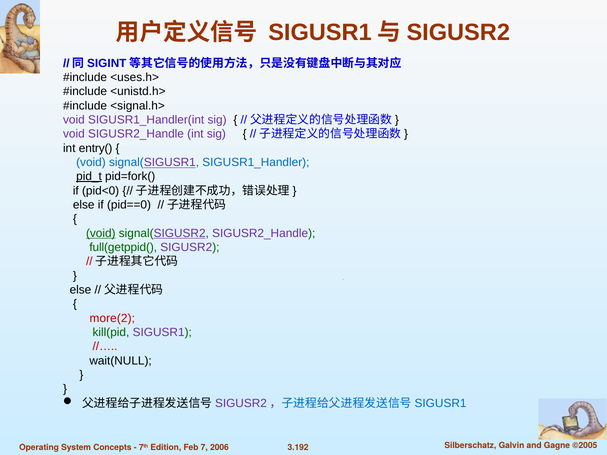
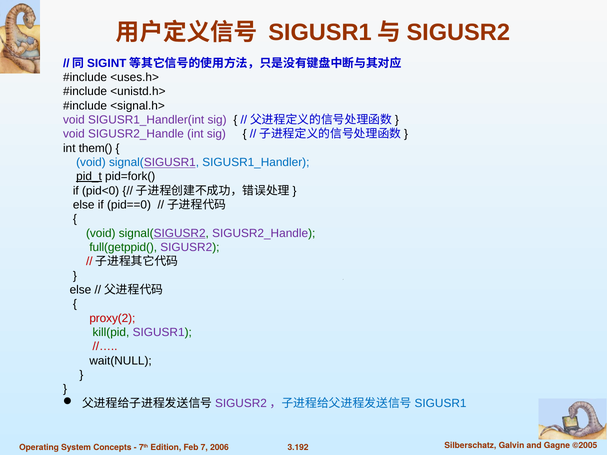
entry(: entry( -> them( (96, 148)
void underline: present -> none (101, 233)
more(2: more(2 -> proxy(2 (112, 318)
